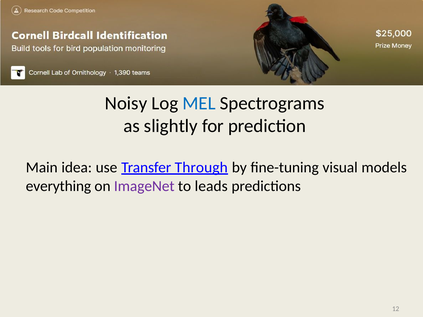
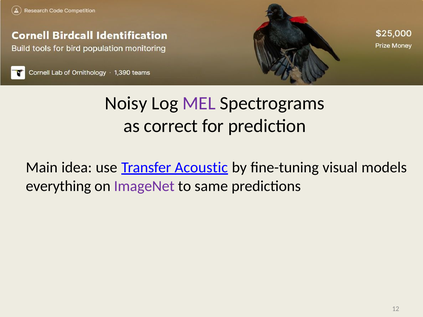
MEL colour: blue -> purple (199, 103)
slightly: slightly -> correct (171, 126)
Through: Through -> Acoustic (201, 168)
leads: leads -> same (211, 186)
